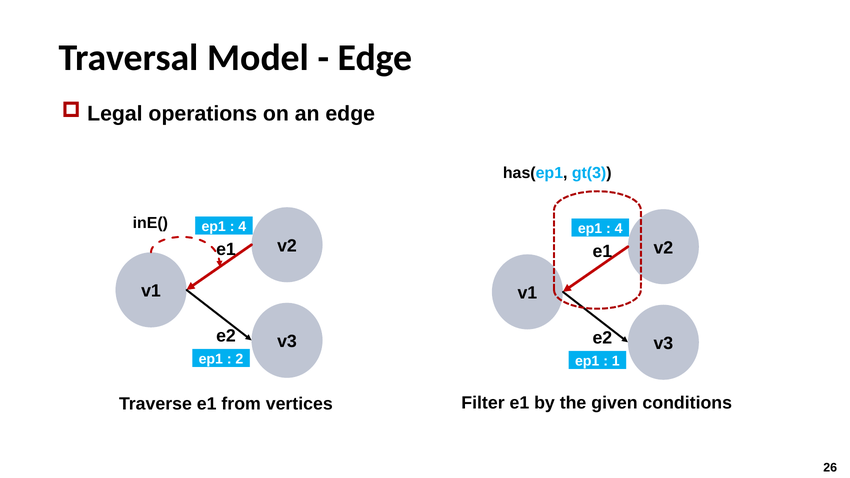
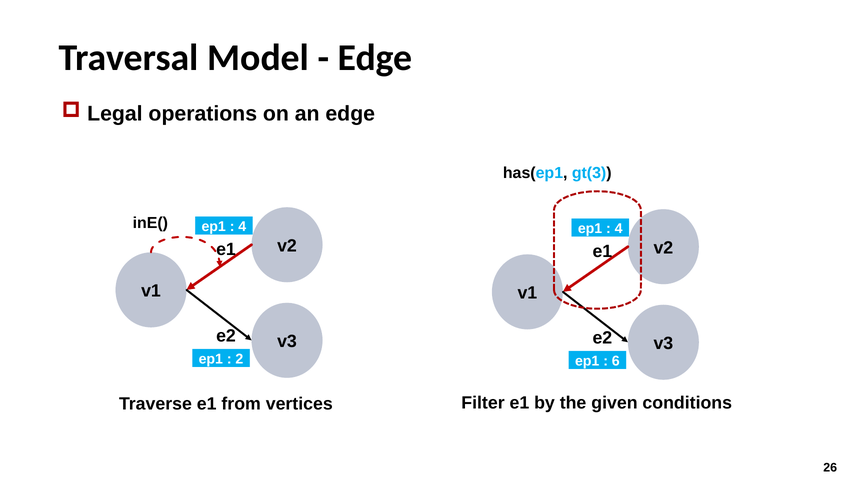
1: 1 -> 6 (616, 361)
